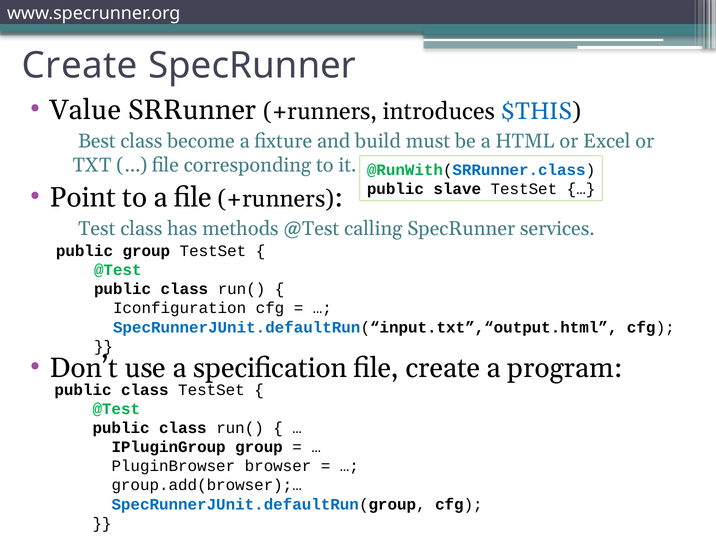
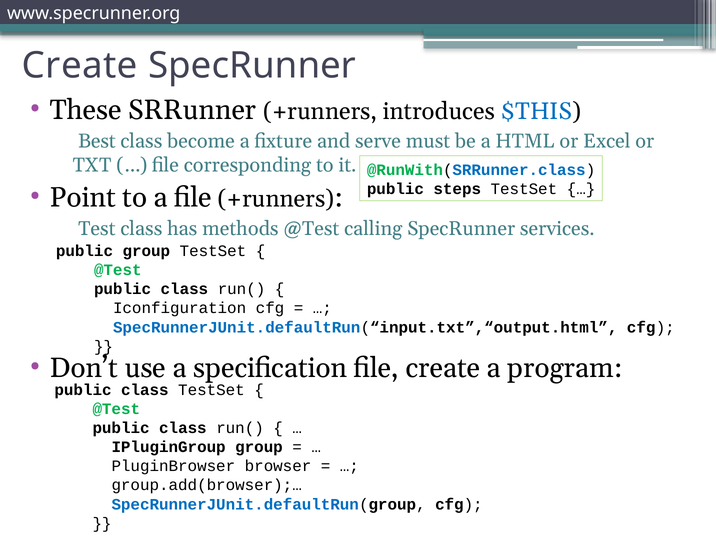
Value: Value -> These (86, 110)
build: build -> serve (378, 141)
slave: slave -> steps (457, 189)
